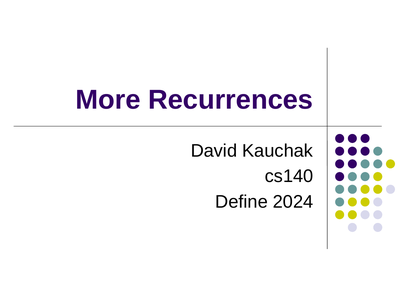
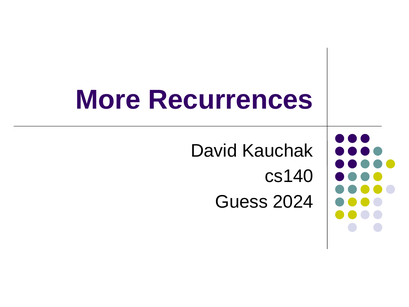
Define: Define -> Guess (242, 202)
